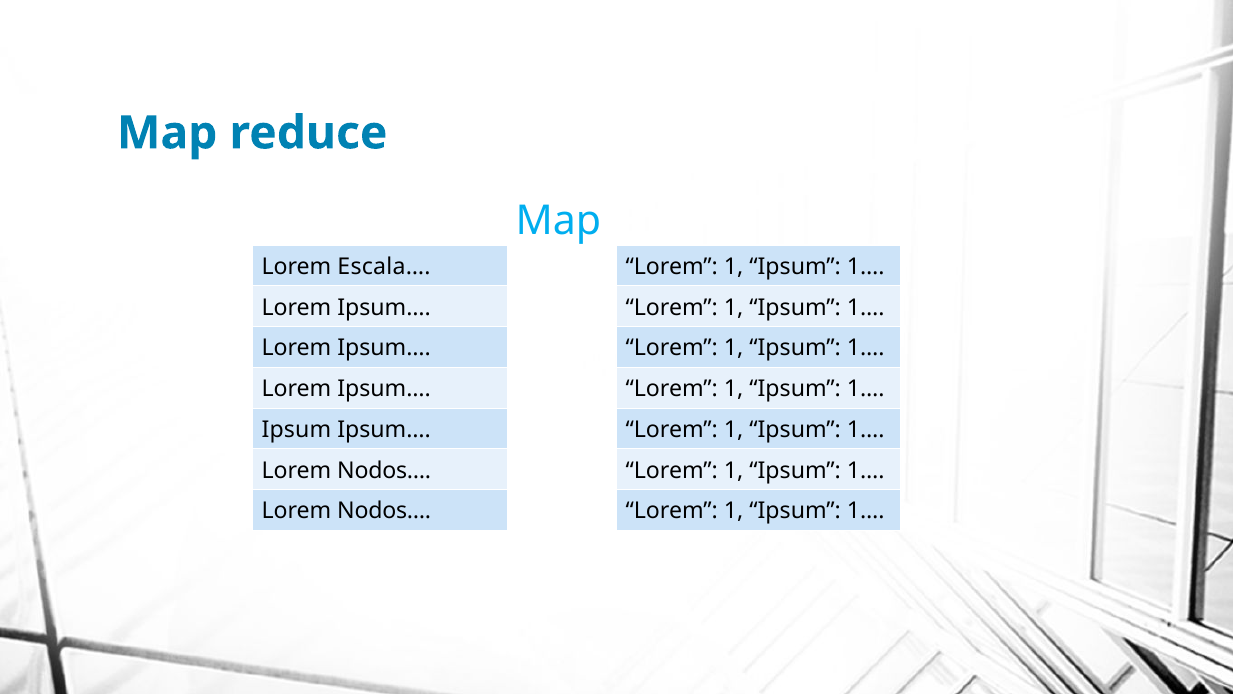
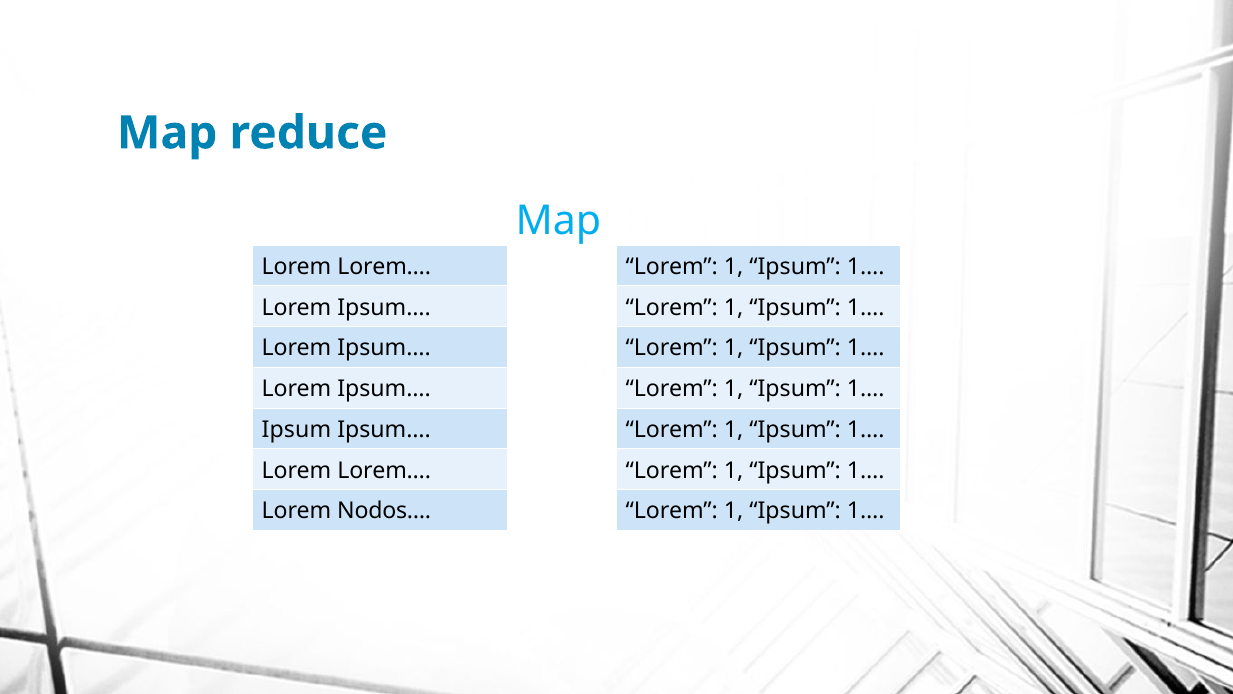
Escala…: Escala… -> Lorem… (384, 267)
Nodos…: Nodos… -> Lorem… (384, 470)
